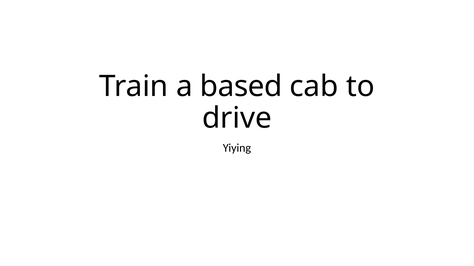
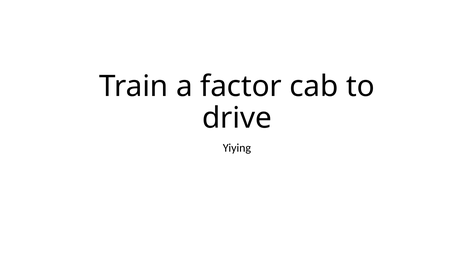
based: based -> factor (241, 87)
